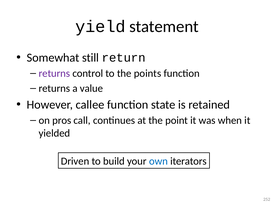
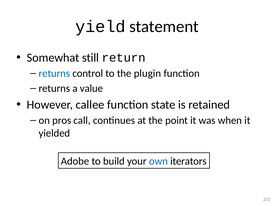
returns colour: purple -> blue (54, 73)
points: points -> plugin (147, 73)
Driven: Driven -> Adobe (75, 161)
